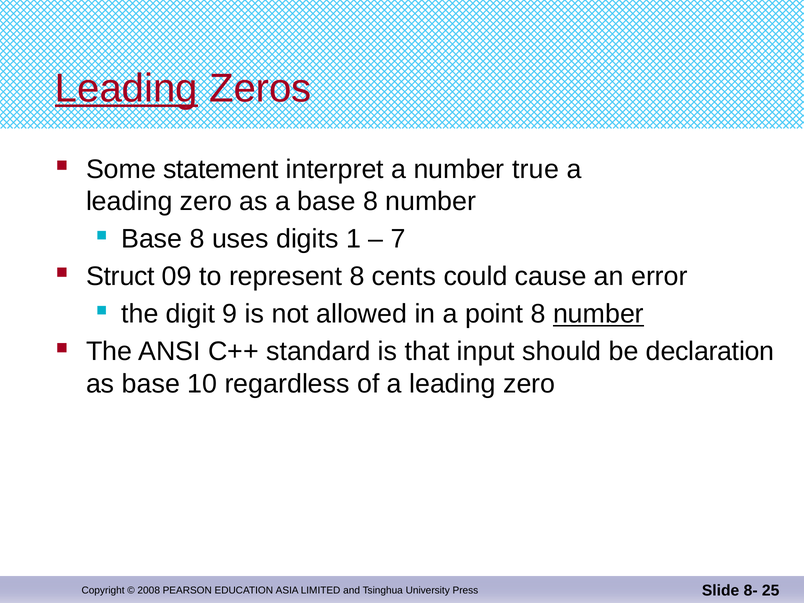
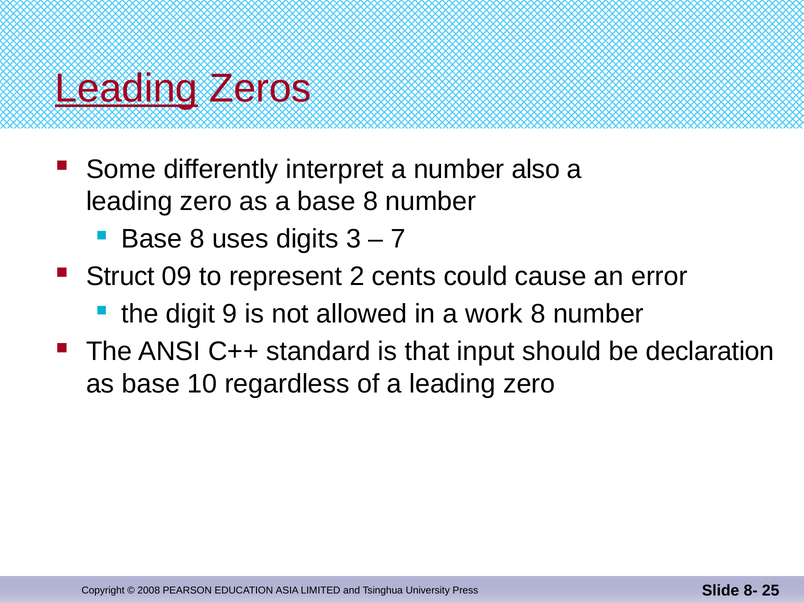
statement: statement -> differently (221, 169)
true: true -> also (536, 169)
1: 1 -> 3 (354, 239)
represent 8: 8 -> 2 (357, 277)
point: point -> work (494, 314)
number underline: present -> none (598, 314)
